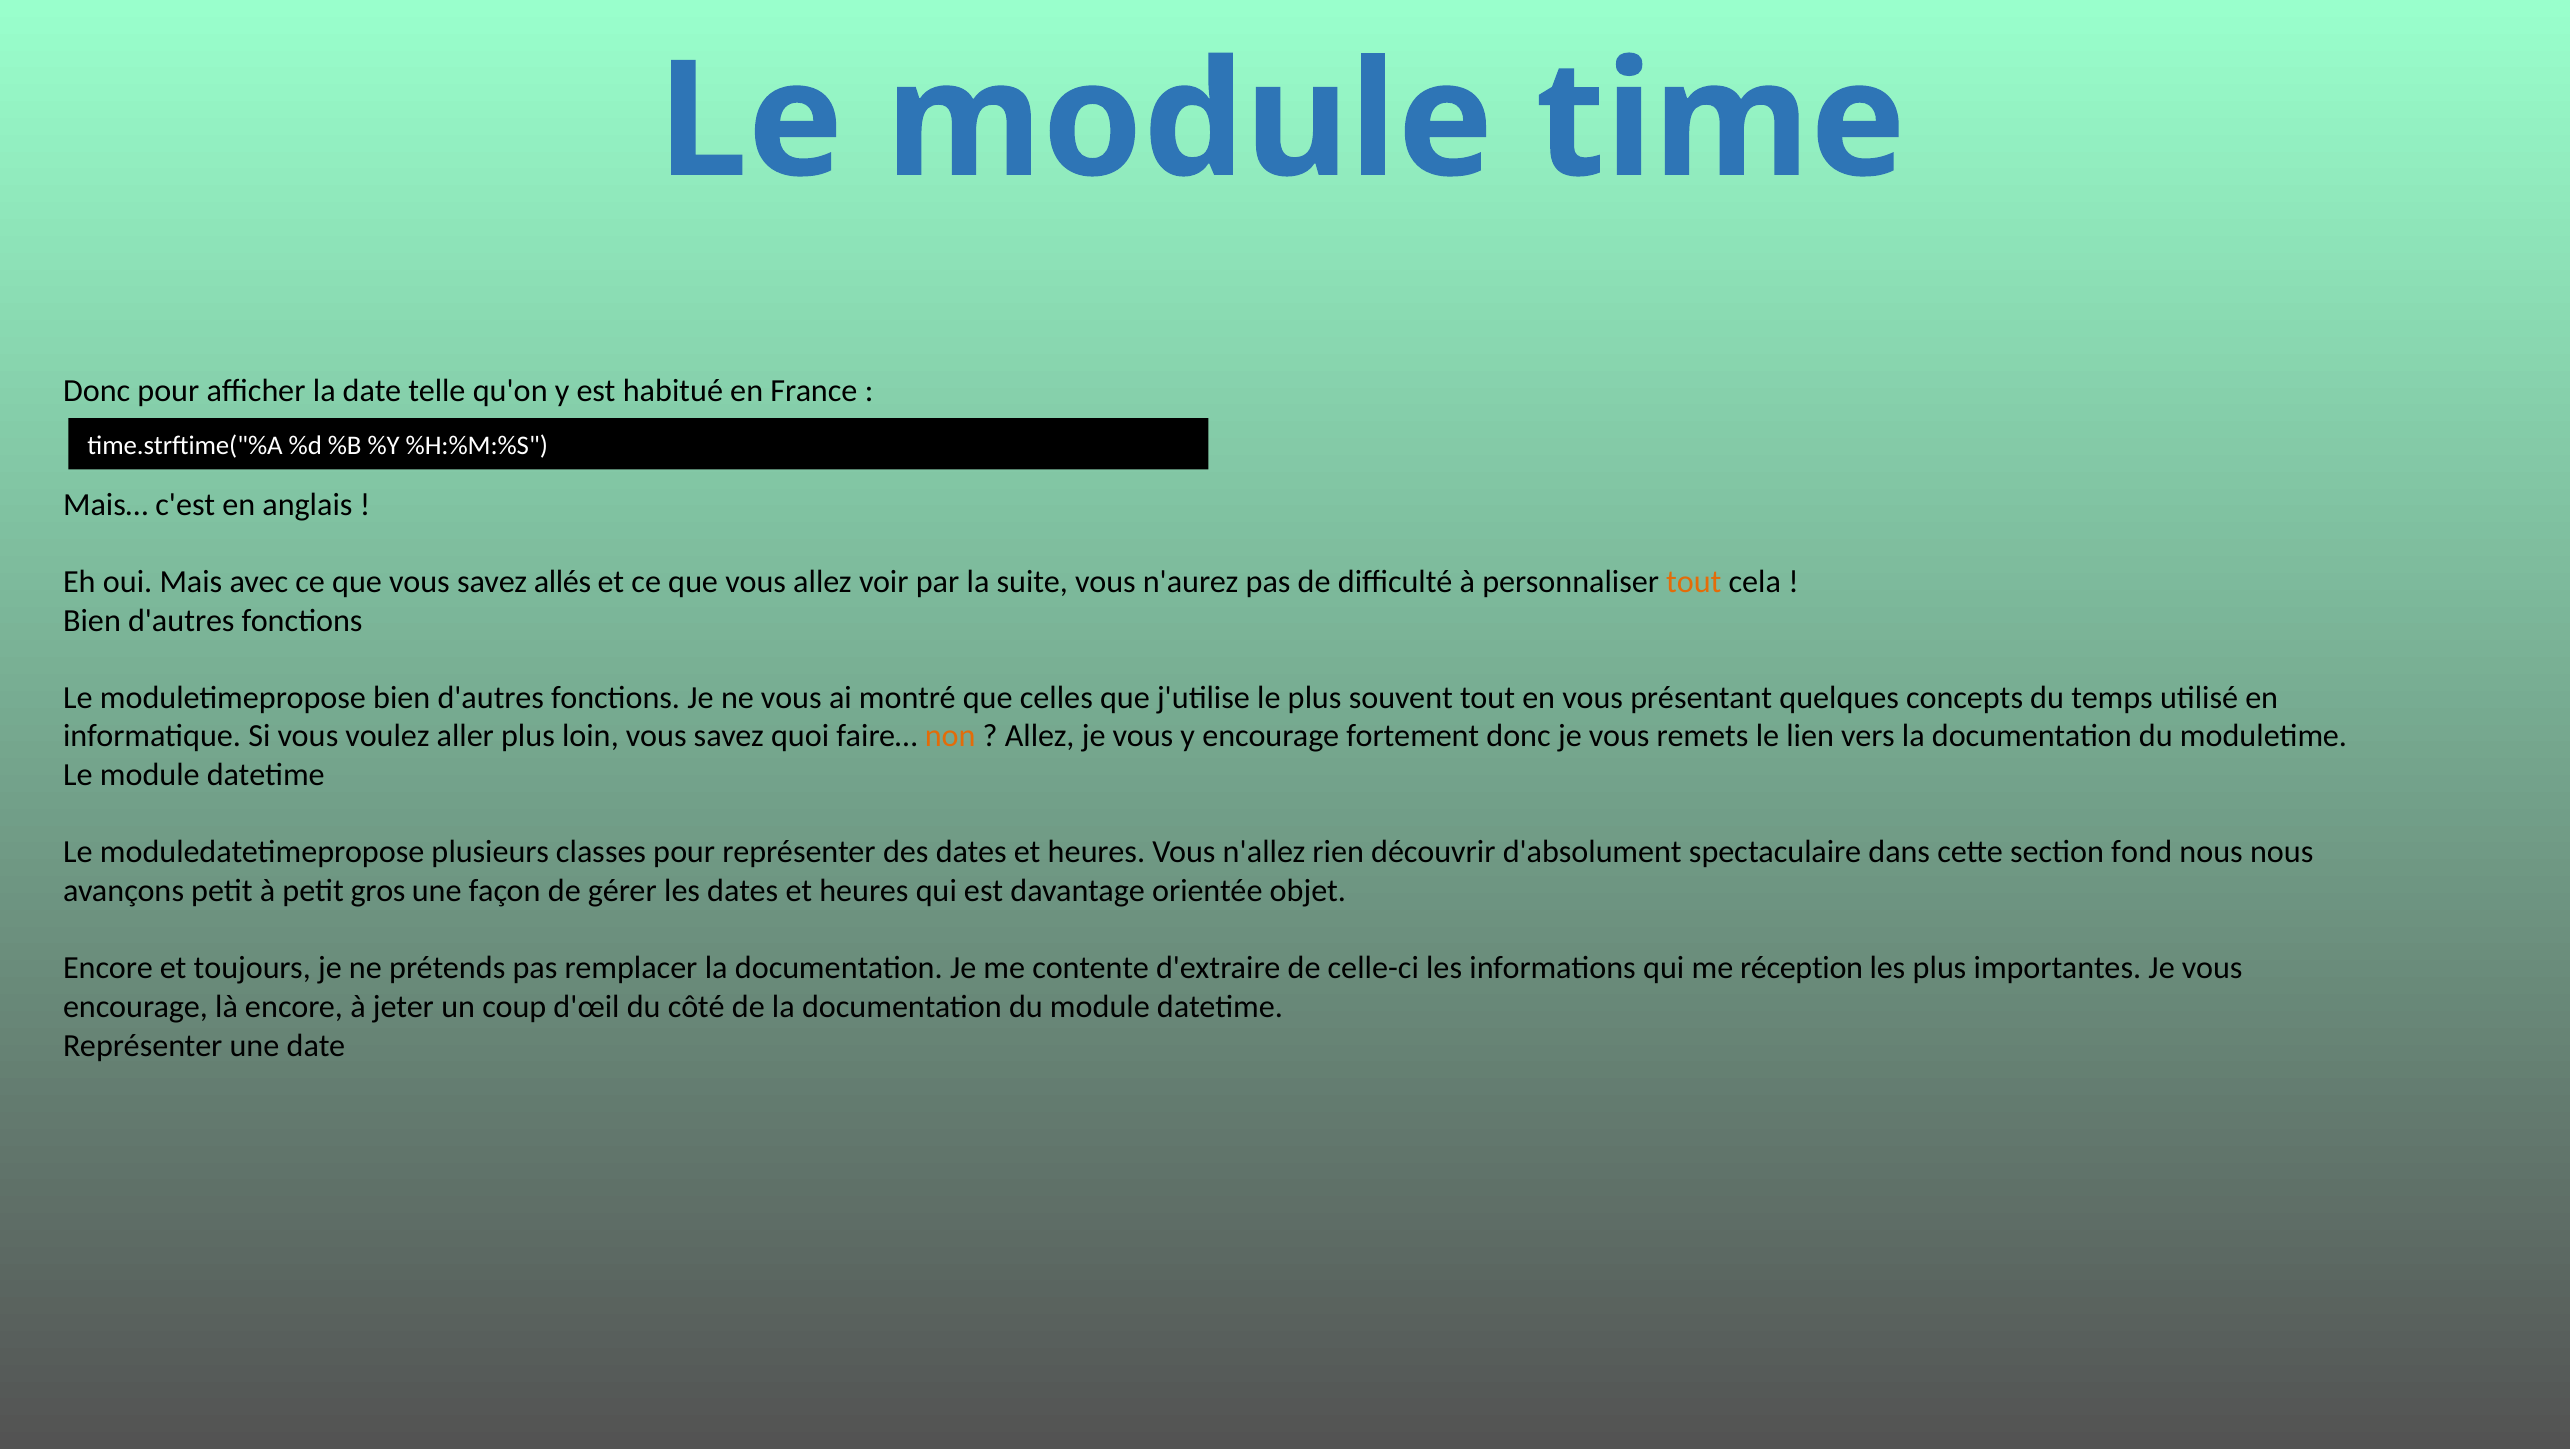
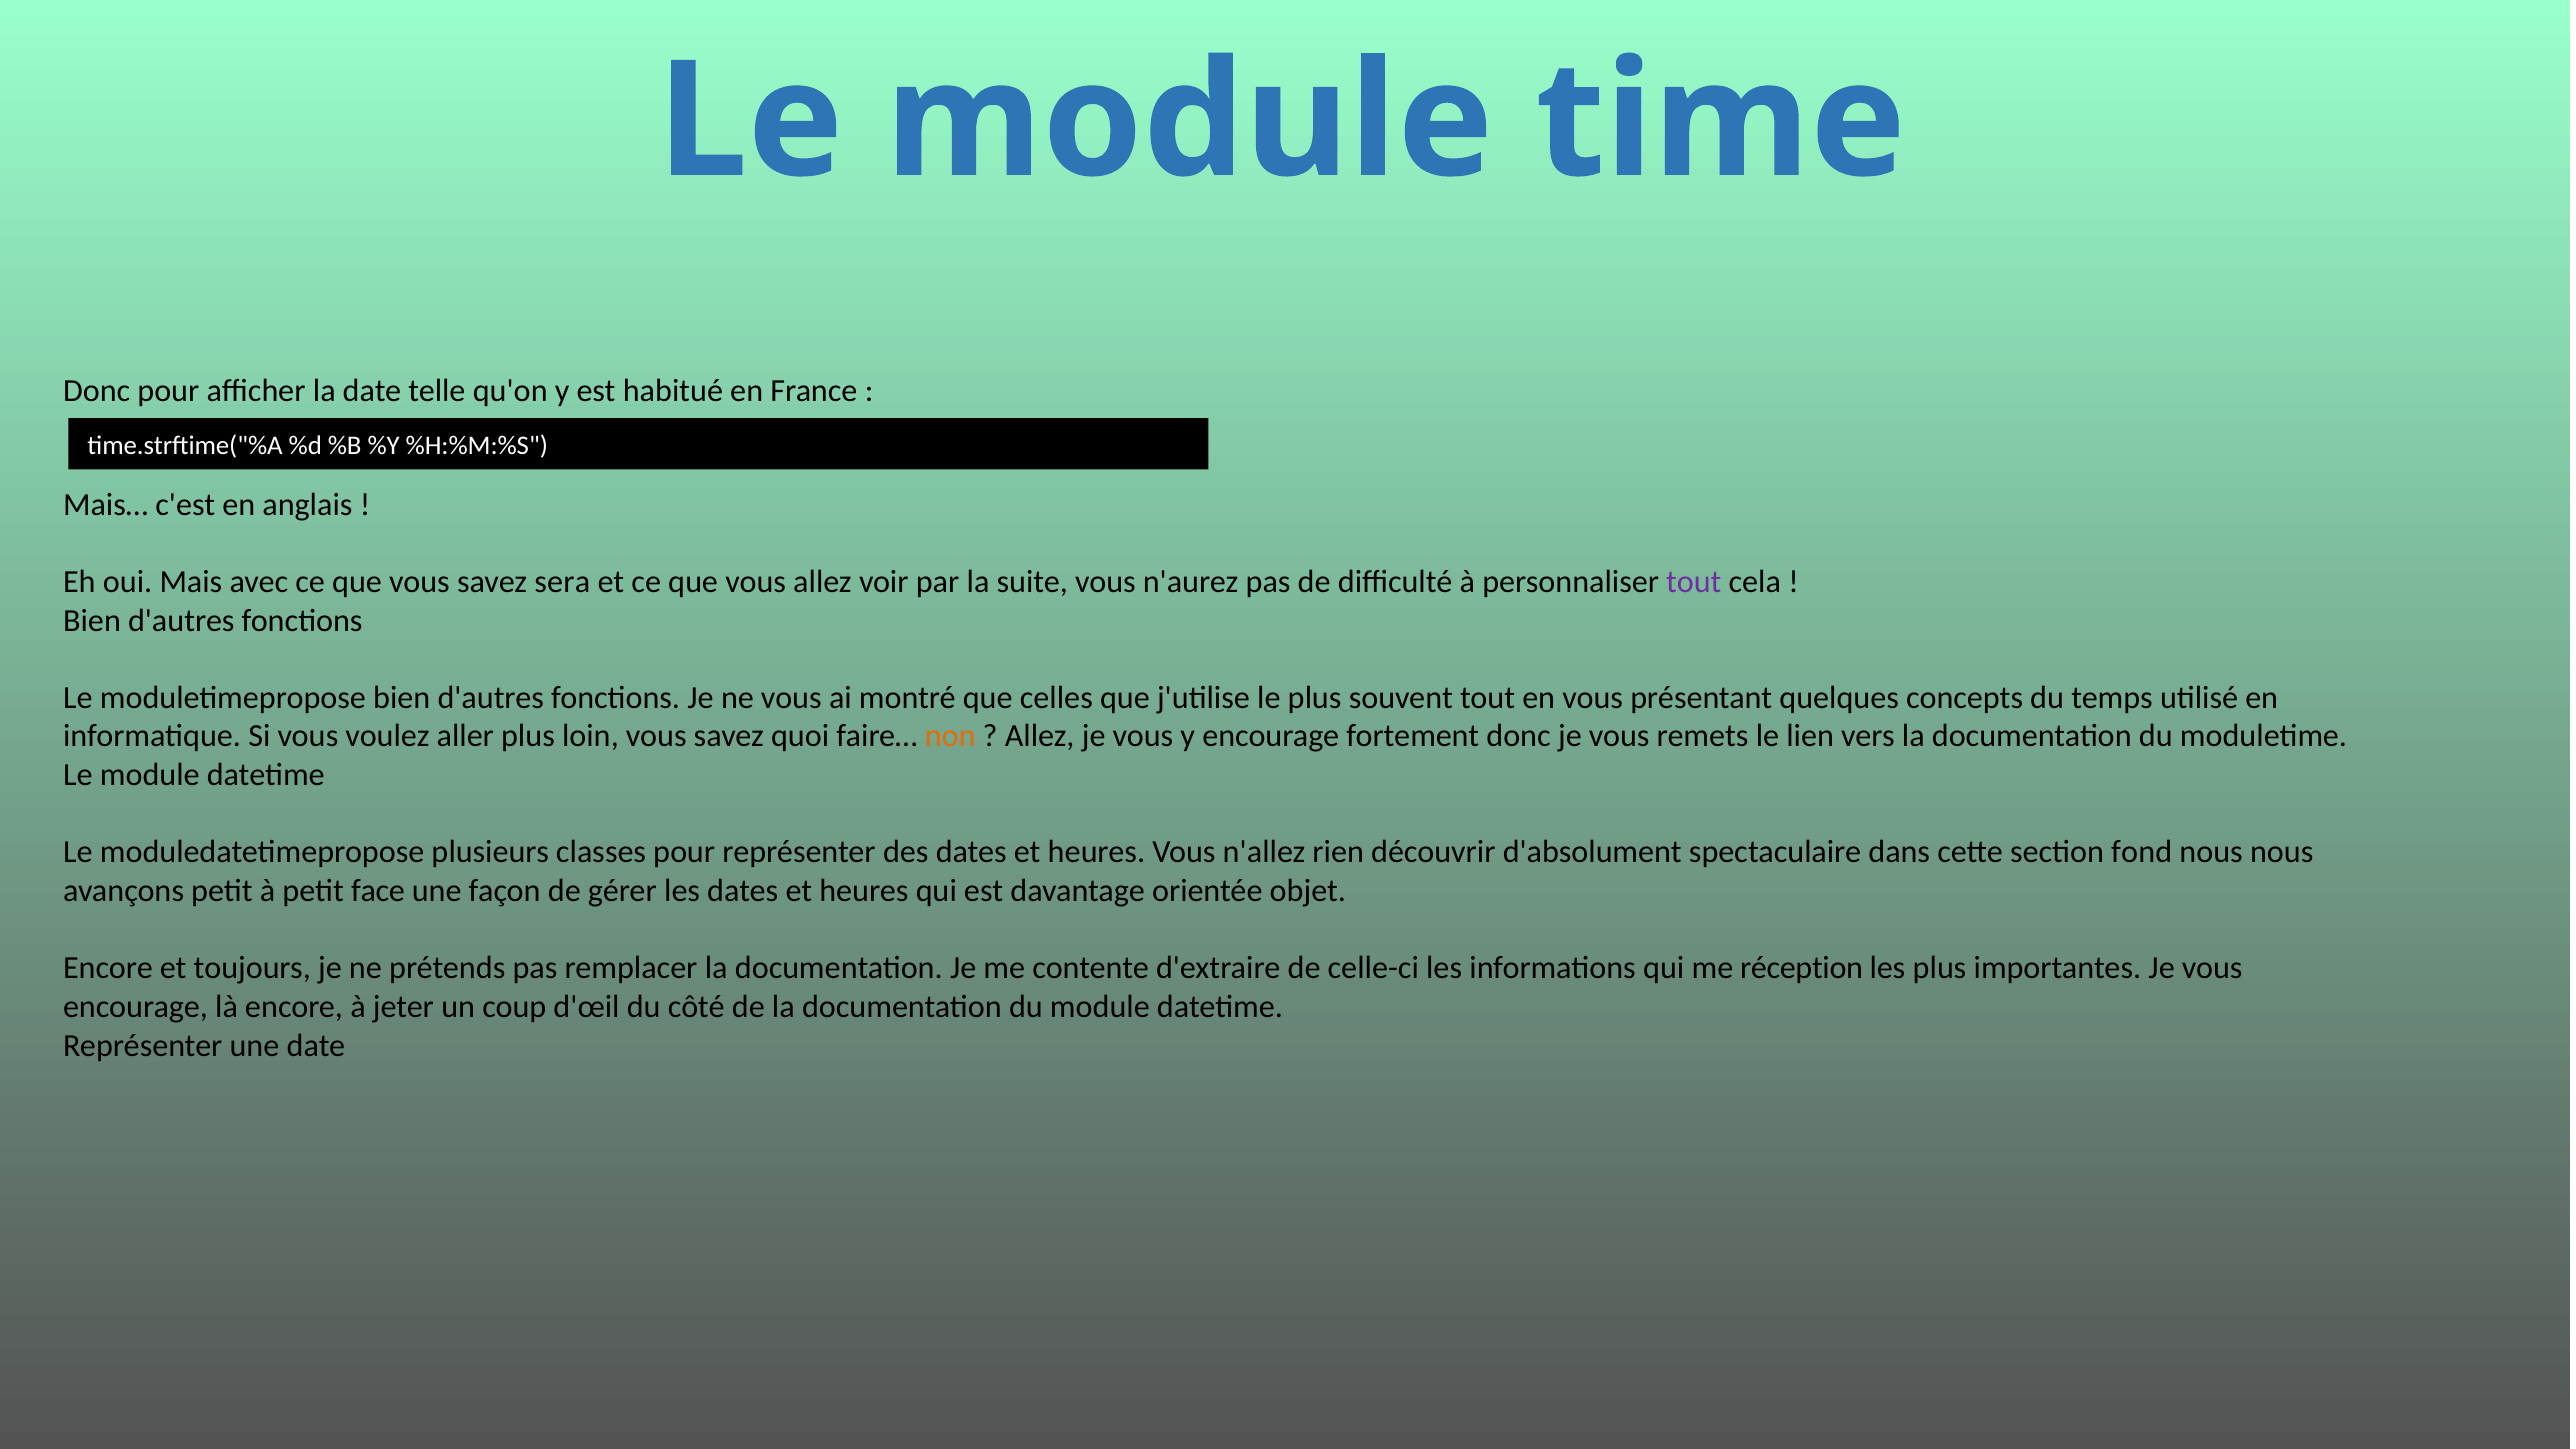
allés: allés -> sera (562, 582)
tout colour: orange -> purple (1694, 582)
gros: gros -> face (378, 891)
